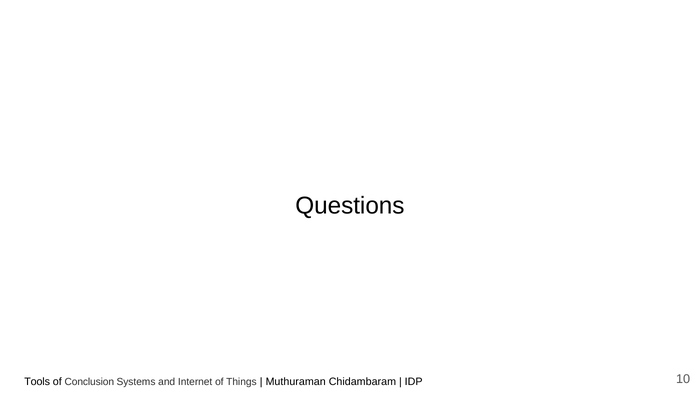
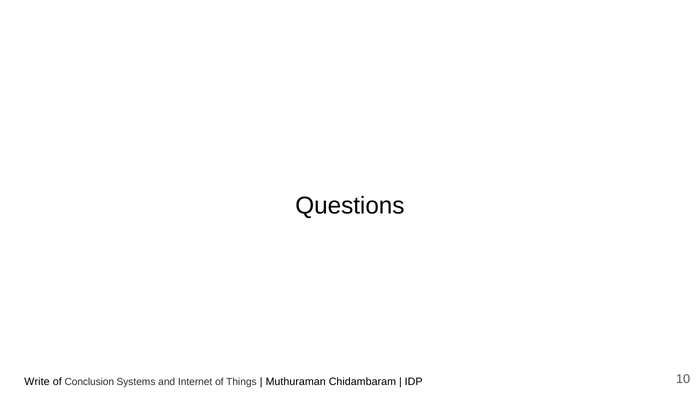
Tools: Tools -> Write (37, 381)
